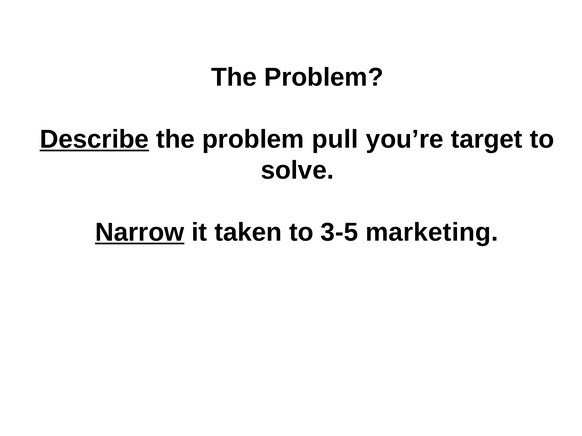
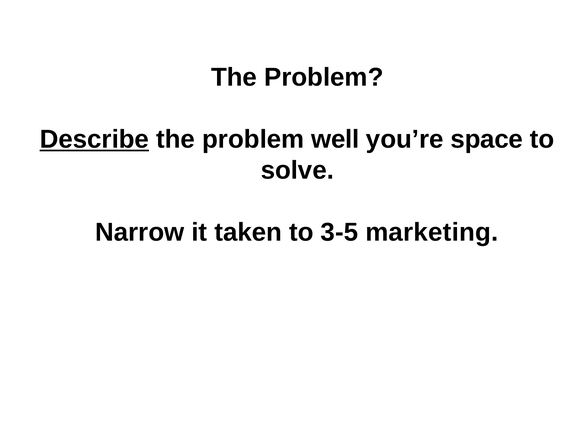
pull: pull -> well (335, 140)
target: target -> space (487, 140)
Narrow underline: present -> none (140, 233)
